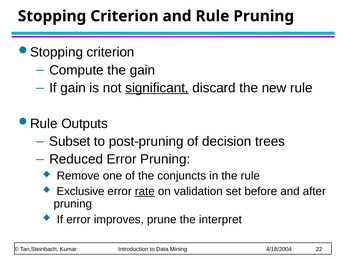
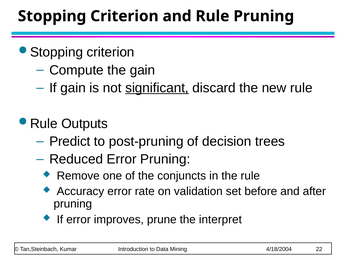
Subset: Subset -> Predict (70, 141)
Exclusive: Exclusive -> Accuracy (80, 191)
rate underline: present -> none (145, 191)
